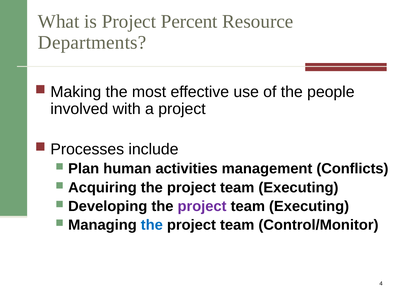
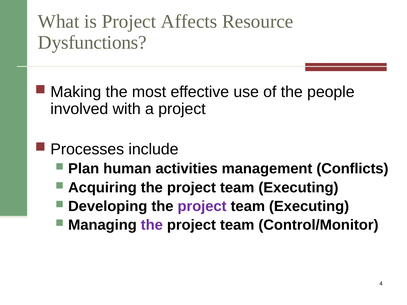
Percent: Percent -> Affects (189, 22)
Departments: Departments -> Dysfunctions (92, 42)
the colour: blue -> purple (152, 225)
